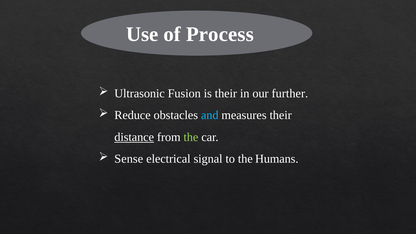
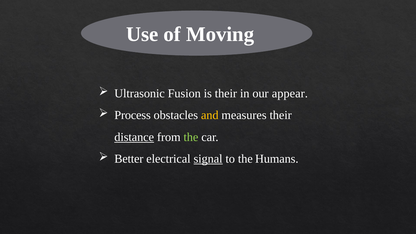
Process: Process -> Moving (220, 34)
further: further -> appear (290, 93)
Reduce: Reduce -> Process (133, 115)
and colour: light blue -> yellow (210, 115)
Sense: Sense -> Better (129, 159)
signal underline: none -> present (208, 159)
